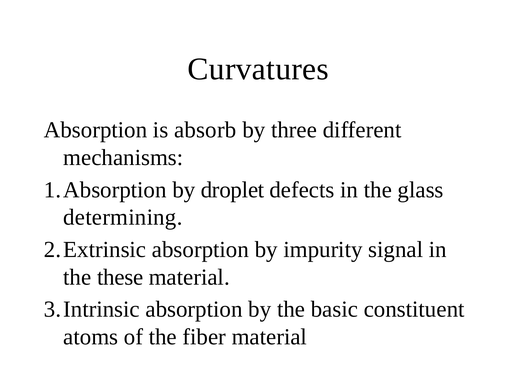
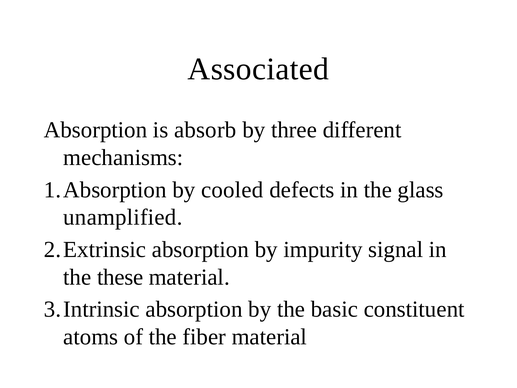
Curvatures: Curvatures -> Associated (258, 69)
droplet: droplet -> cooled (232, 190)
determining: determining -> unamplified (123, 217)
